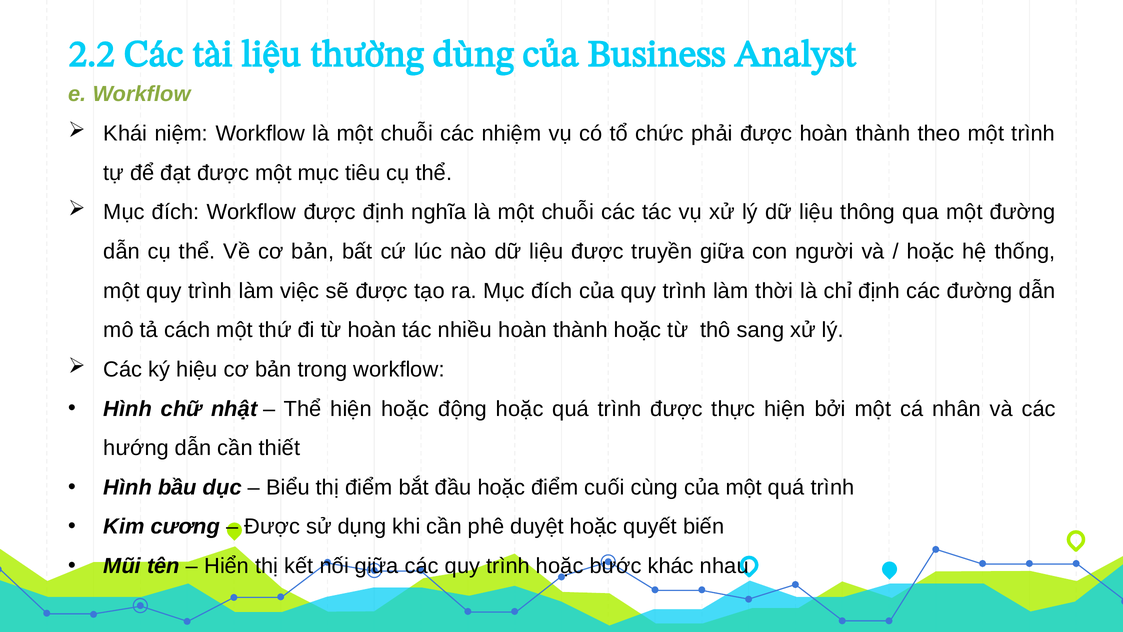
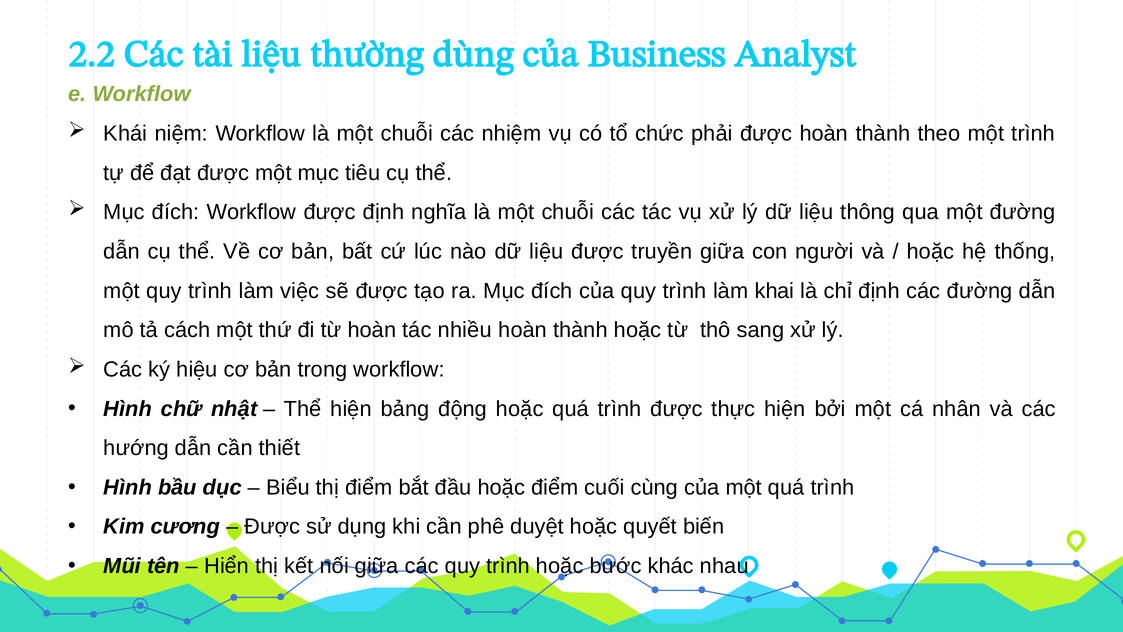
thời: thời -> khai (775, 291)
hiện hoặc: hoặc -> bảng (405, 409)
